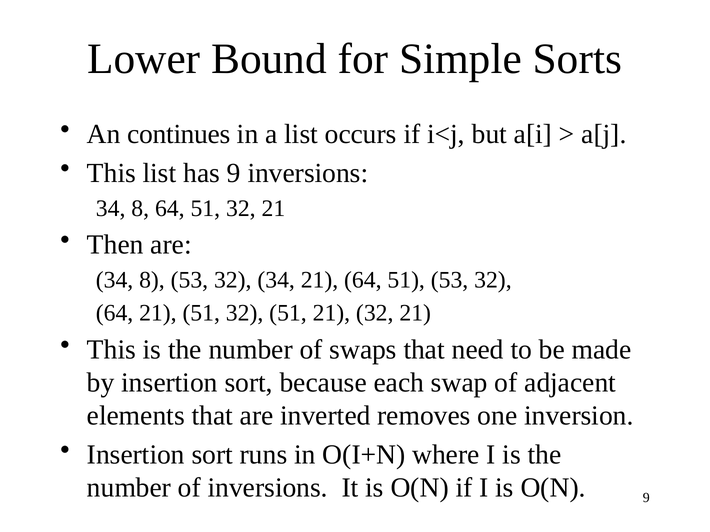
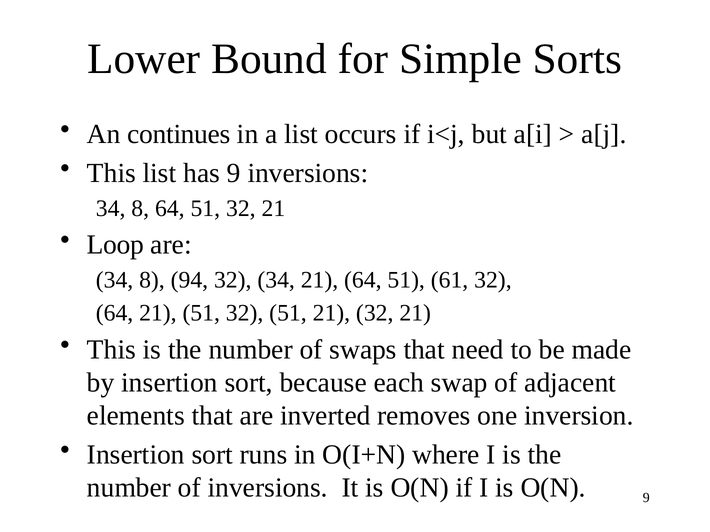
Then: Then -> Loop (115, 245)
8 53: 53 -> 94 (189, 280)
51 53: 53 -> 61 (450, 280)
